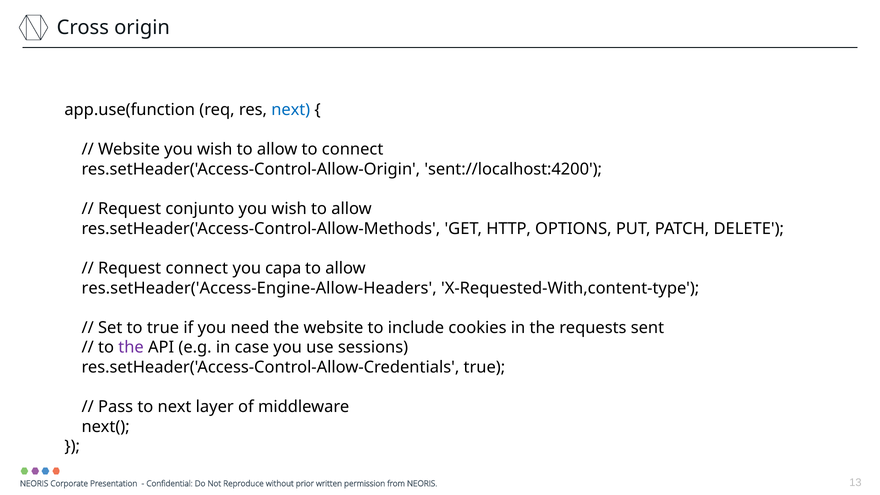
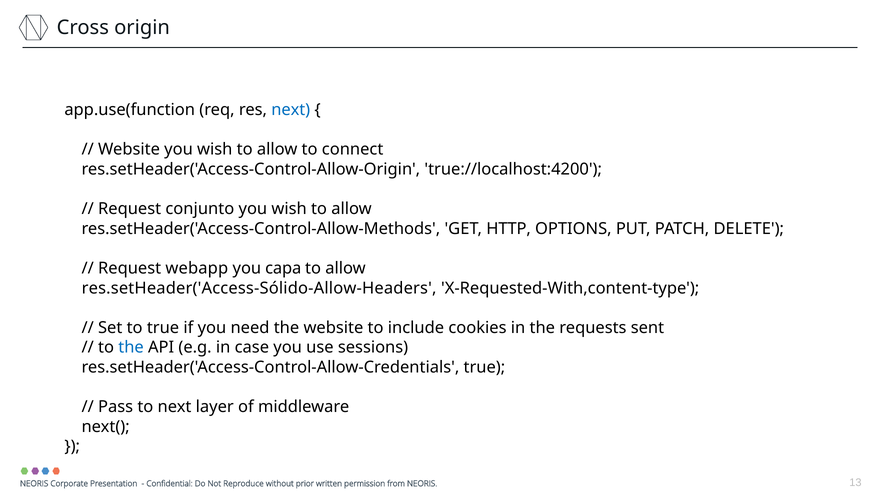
sent://localhost:4200: sent://localhost:4200 -> true://localhost:4200 (513, 169)
Request connect: connect -> webapp (197, 268)
res.setHeader('Access-Engine-Allow-Headers: res.setHeader('Access-Engine-Allow-Headers -> res.setHeader('Access-Sólido-Allow-Headers (259, 288)
the colour: purple -> blue (131, 348)
